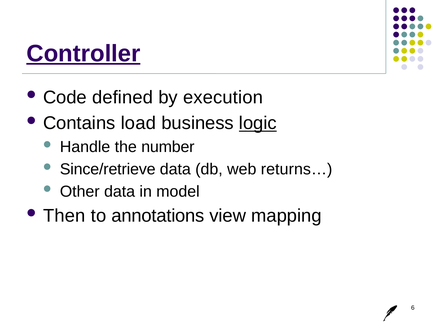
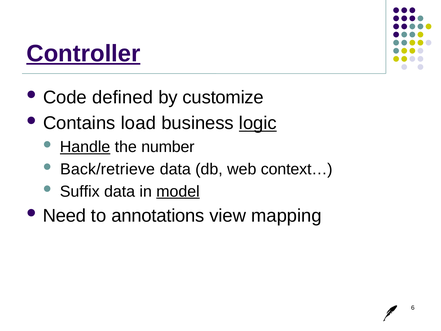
execution: execution -> customize (223, 97)
Handle underline: none -> present (85, 147)
Since/retrieve: Since/retrieve -> Back/retrieve (108, 169)
returns…: returns… -> context… (297, 169)
Other: Other -> Suffix (80, 191)
model underline: none -> present (178, 191)
Then: Then -> Need (65, 216)
